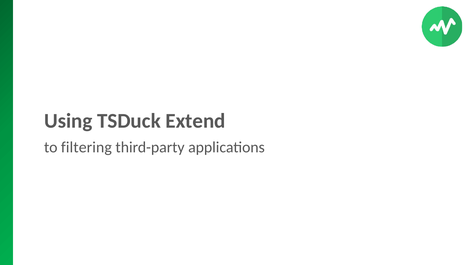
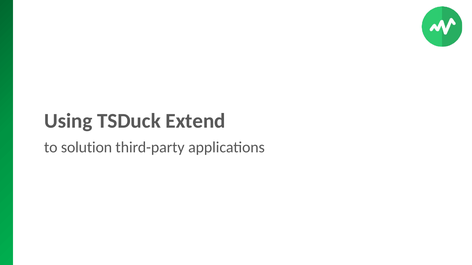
filtering: filtering -> solution (87, 148)
